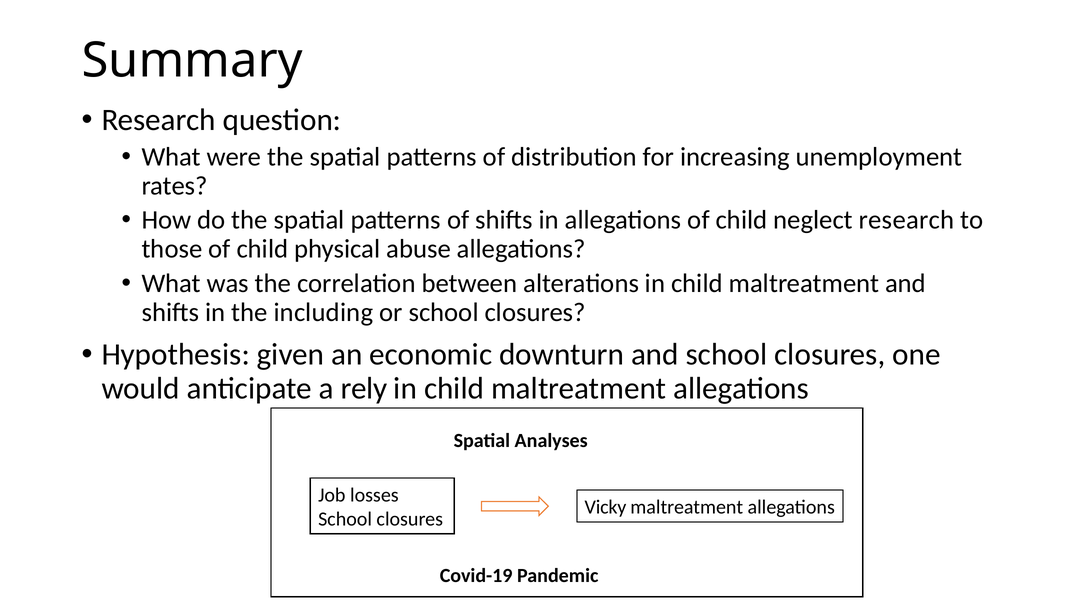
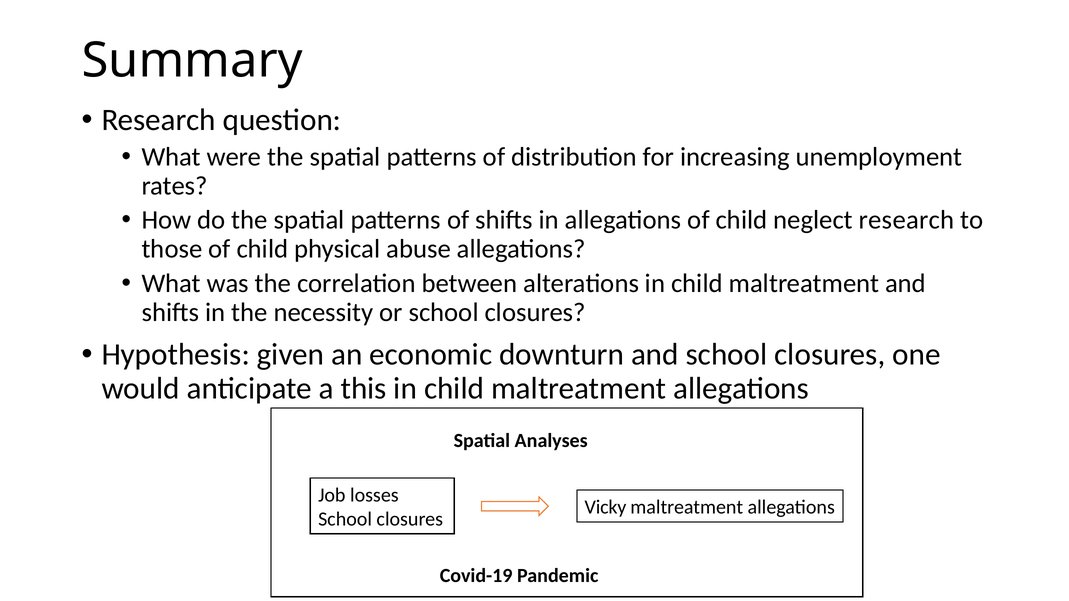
including: including -> necessity (323, 312)
rely: rely -> this (364, 388)
